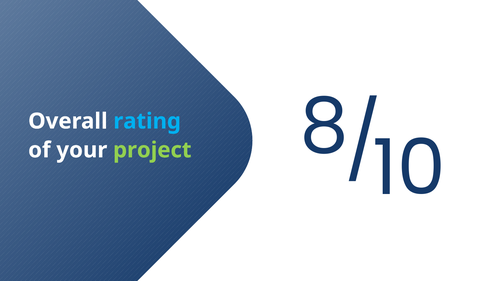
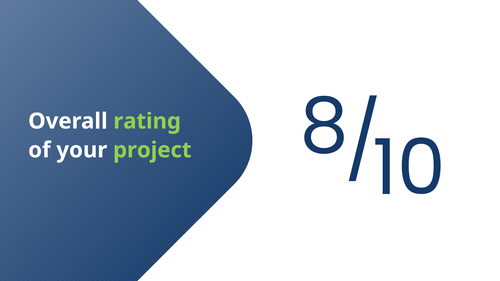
rating colour: light blue -> light green (147, 121)
